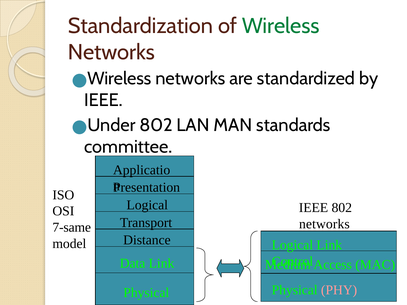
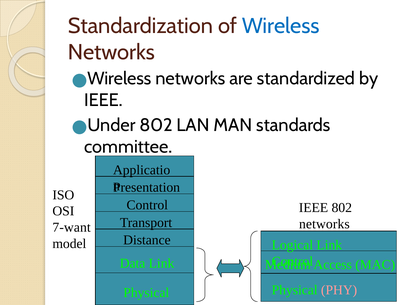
Wireless colour: green -> blue (281, 26)
Logical: Logical -> Control (147, 205)
7-same: 7-same -> 7-want (72, 228)
